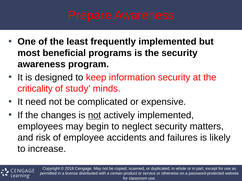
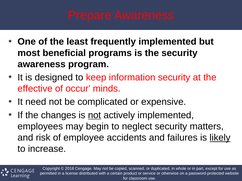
criticality: criticality -> effective (35, 89)
study: study -> occur (78, 89)
likely underline: none -> present (220, 138)
